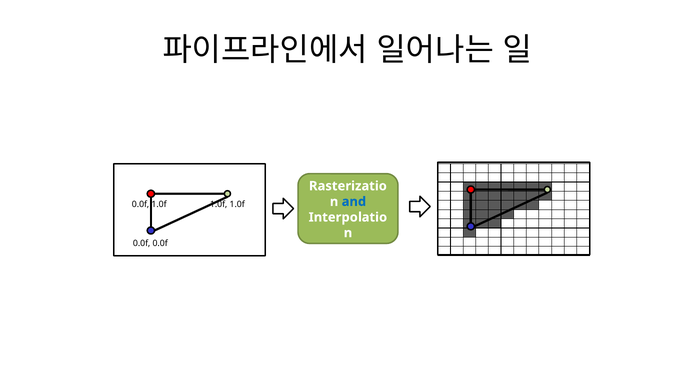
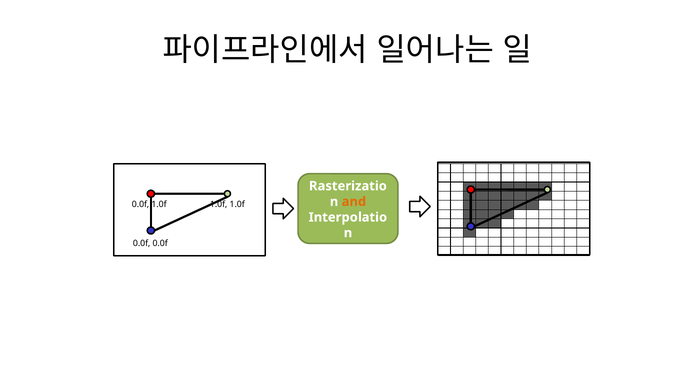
and colour: blue -> orange (354, 202)
